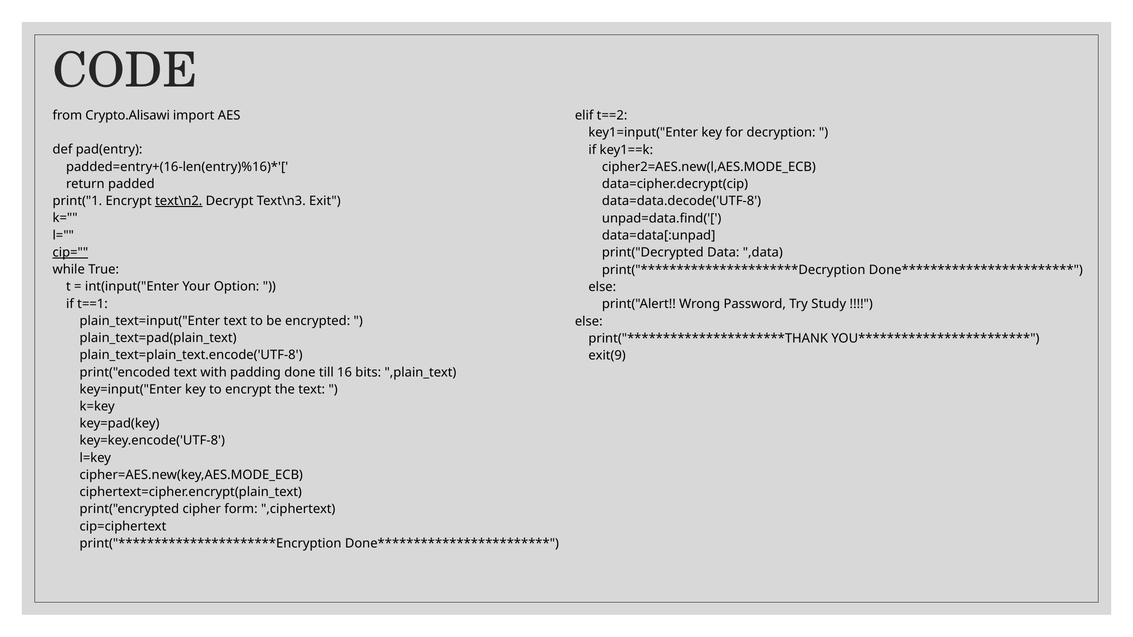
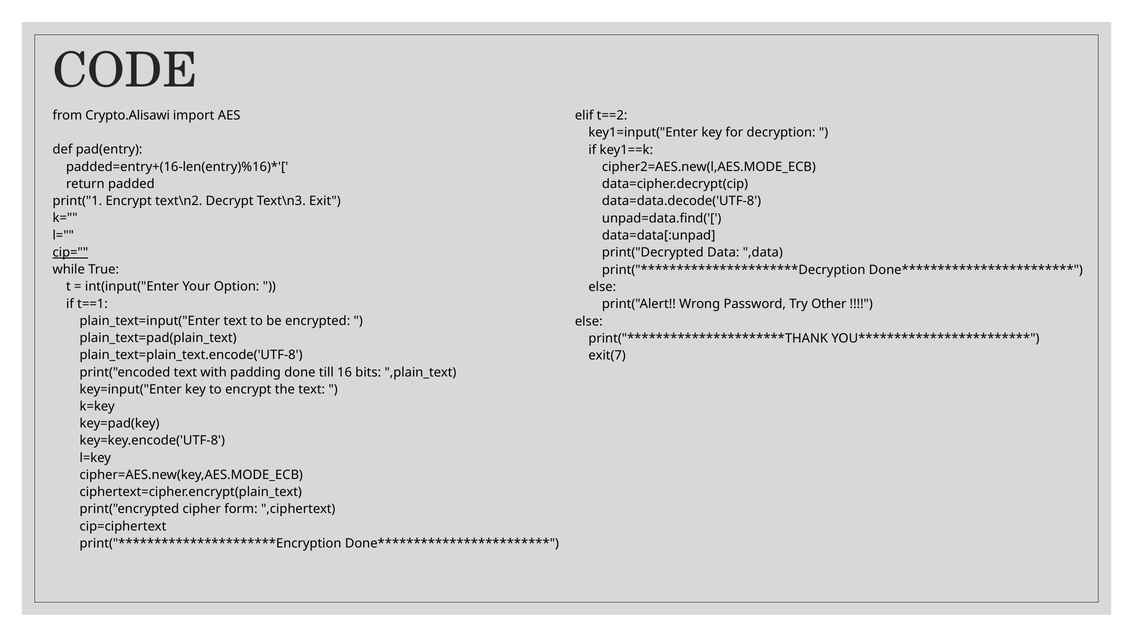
text\n2 underline: present -> none (179, 201)
Study: Study -> Other (829, 304)
exit(9: exit(9 -> exit(7 (607, 356)
